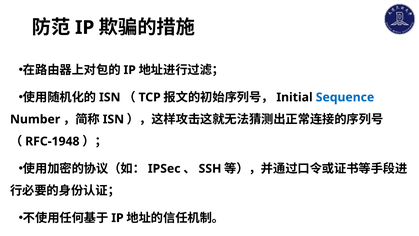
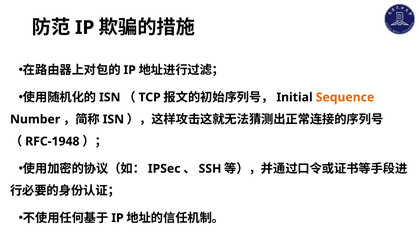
Sequence colour: blue -> orange (345, 97)
